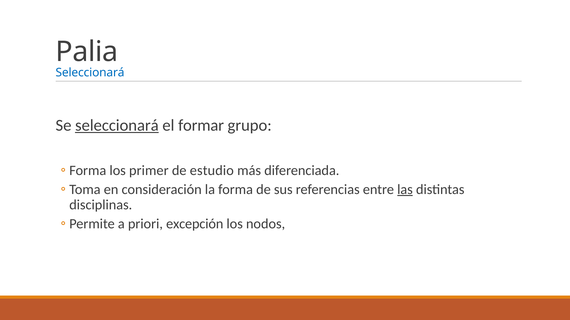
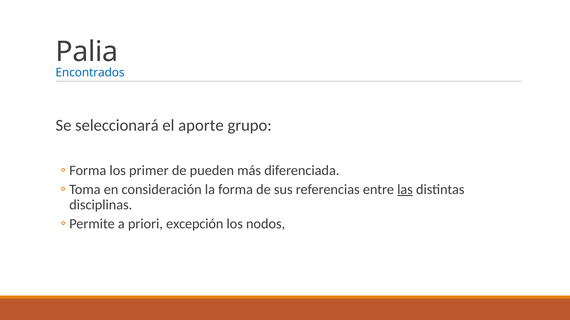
Seleccionará: Seleccionará -> Encontrados (90, 73)
seleccionará underline: present -> none (117, 126)
formar: formar -> aporte (201, 126)
estudio: estudio -> pueden (212, 171)
